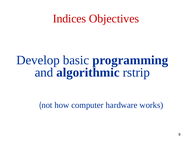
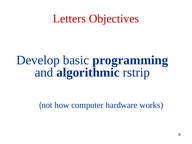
Indices: Indices -> Letters (69, 19)
